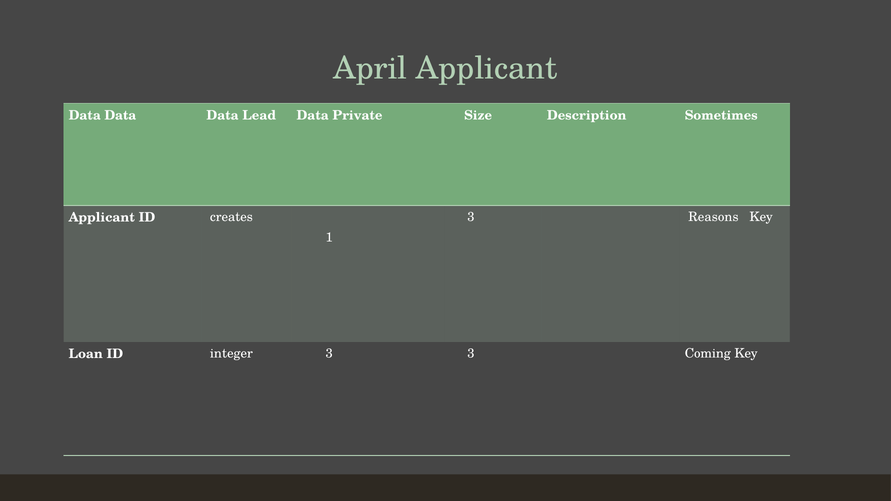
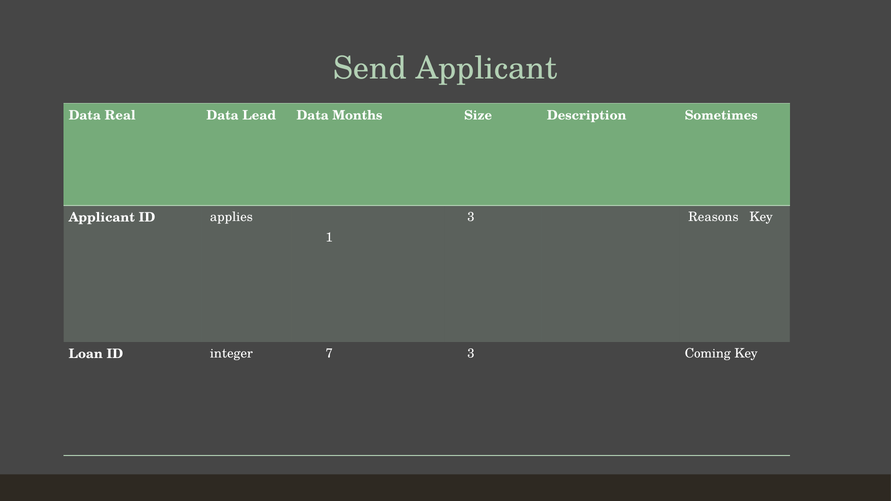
April: April -> Send (370, 68)
Data: Data -> Real (120, 115)
Private: Private -> Months (357, 115)
creates: creates -> applies (231, 217)
integer 3: 3 -> 7 (329, 354)
